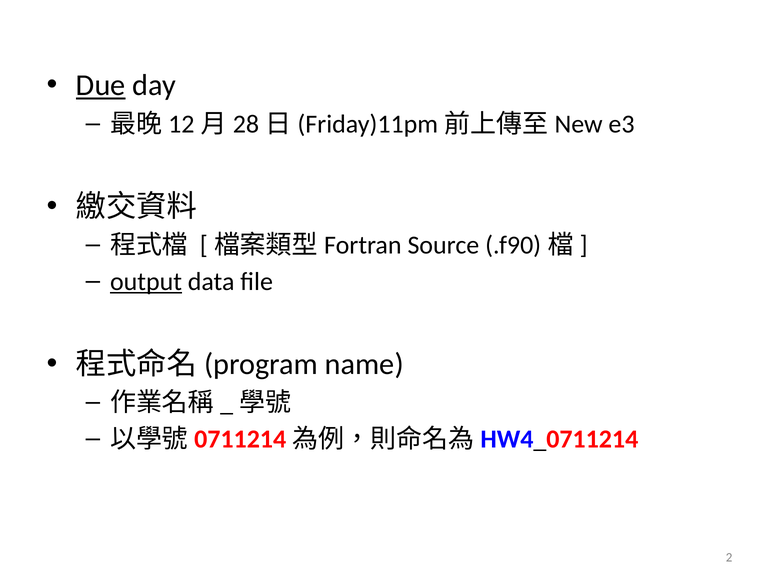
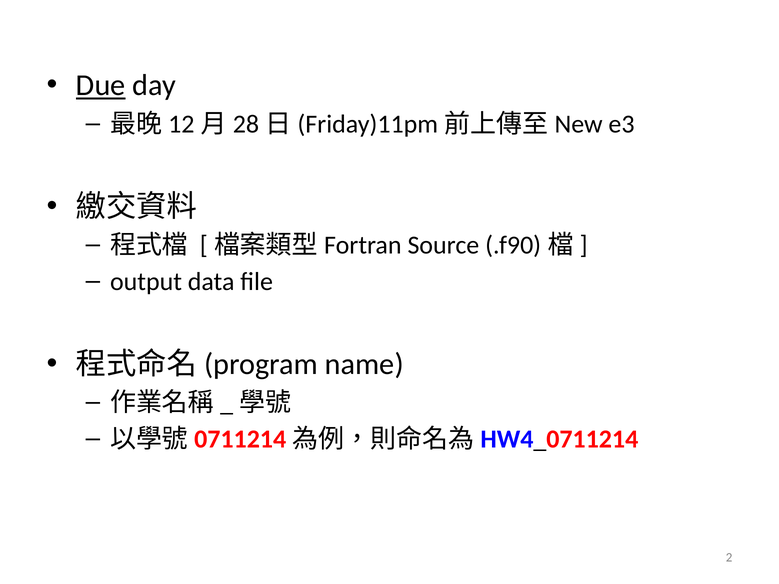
output underline: present -> none (146, 282)
